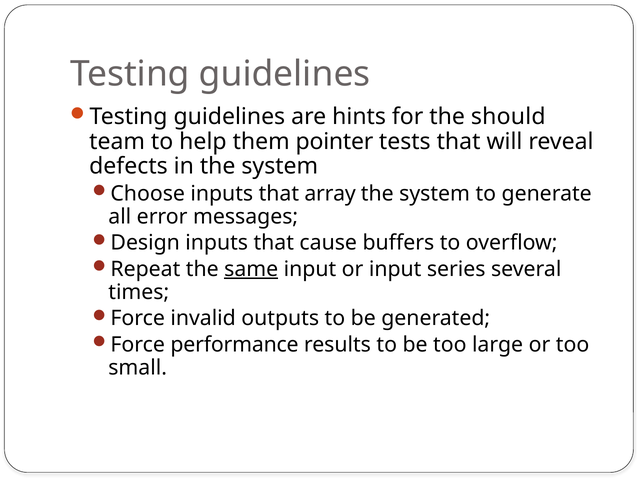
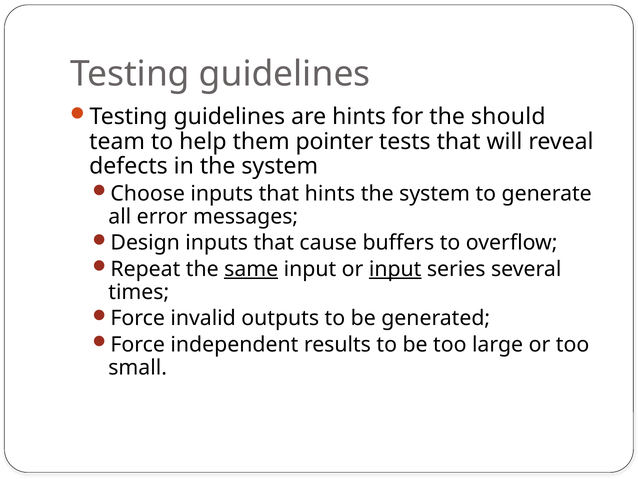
that array: array -> hints (330, 193)
input underline: none -> present (395, 269)
performance: performance -> independent (234, 344)
